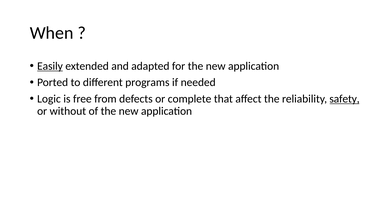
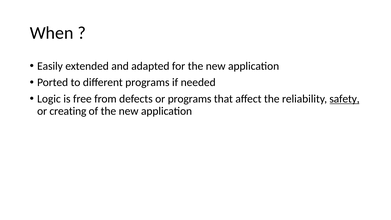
Easily underline: present -> none (50, 66)
or complete: complete -> programs (190, 99)
without: without -> creating (68, 111)
